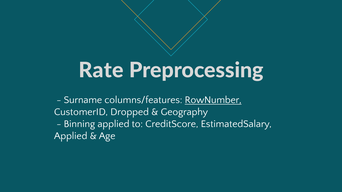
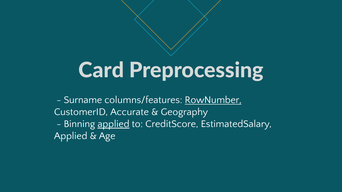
Rate: Rate -> Card (101, 70)
Dropped: Dropped -> Accurate (130, 112)
applied underline: none -> present (113, 124)
